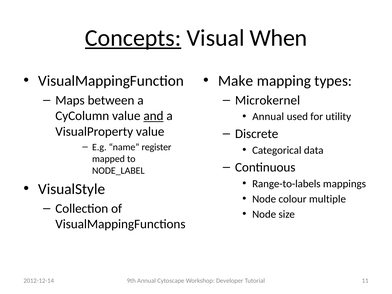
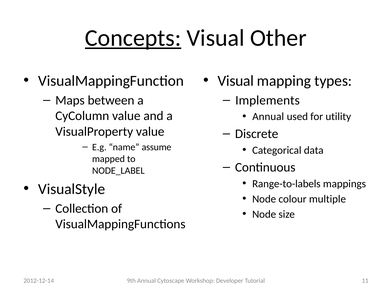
When: When -> Other (278, 38)
Make: Make -> Visual (236, 81)
Microkernel: Microkernel -> Implements (268, 100)
and underline: present -> none (153, 116)
register: register -> assume (156, 147)
